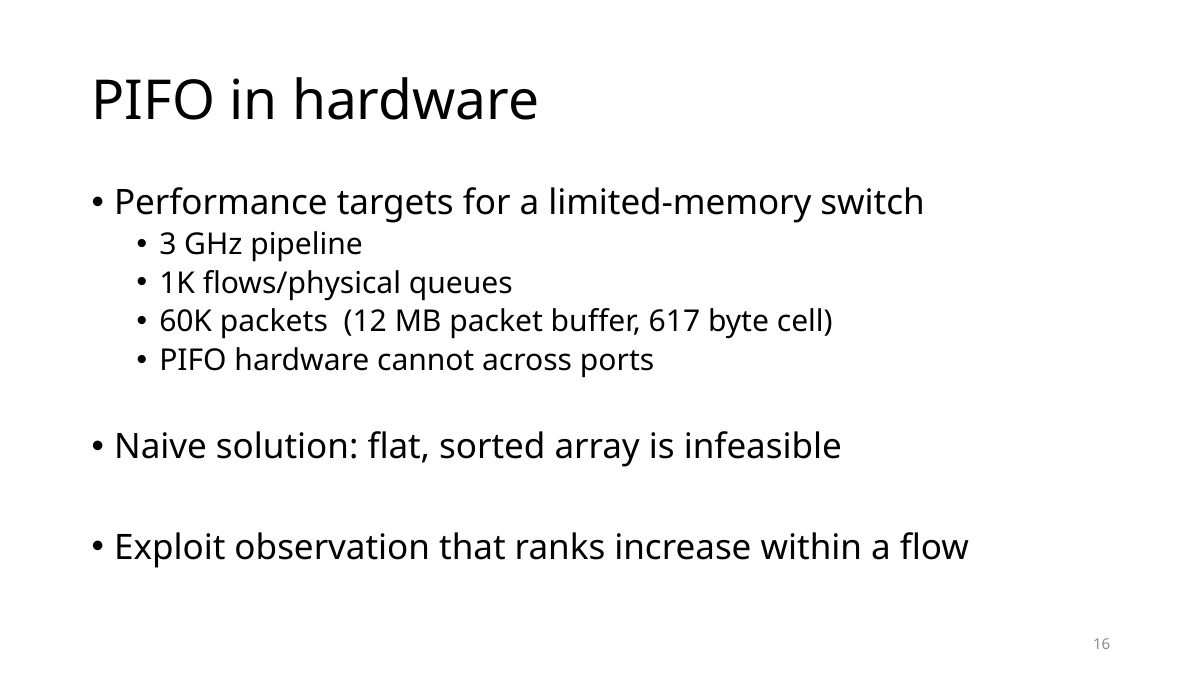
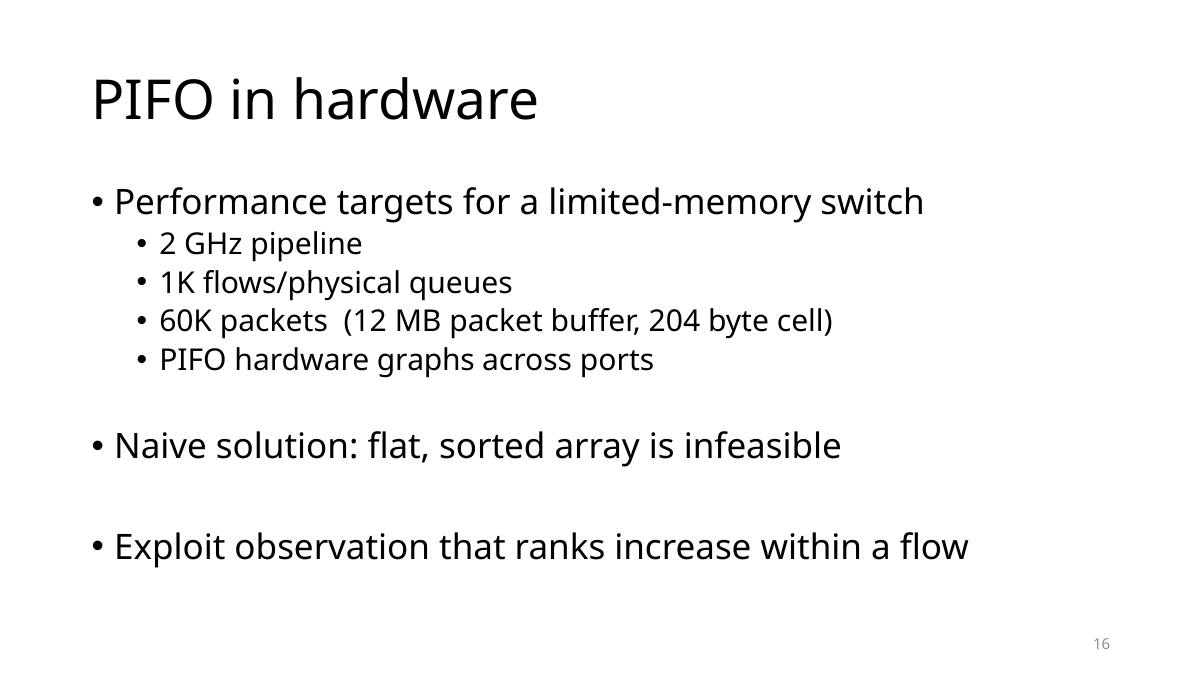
3: 3 -> 2 (168, 245)
617: 617 -> 204 (675, 322)
cannot: cannot -> graphs (426, 361)
